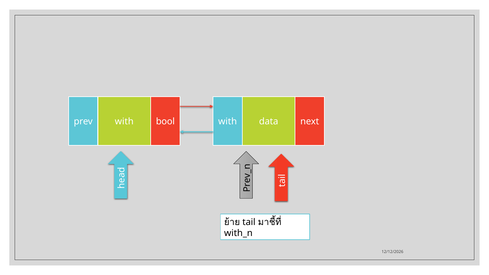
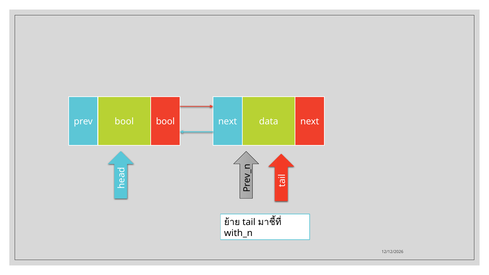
with: with -> bool (124, 122)
with: with -> next (228, 122)
